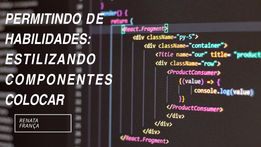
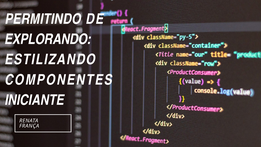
HABILIDADES: HABILIDADES -> EXPLORANDO (48, 39)
COLOCAR: COLOCAR -> INICIANTE (35, 100)
